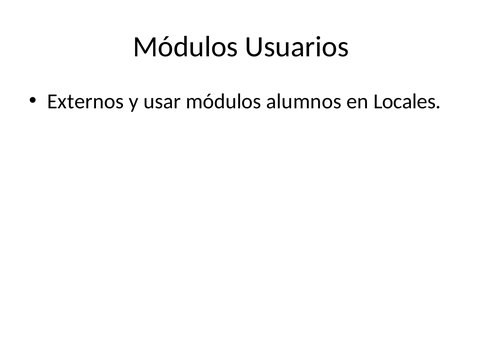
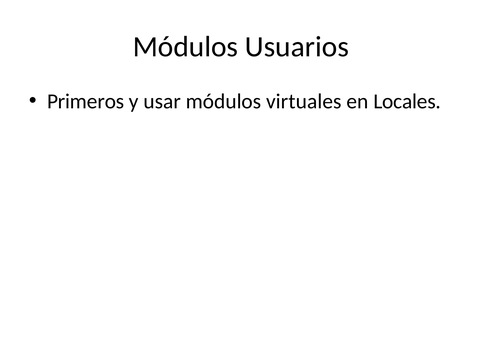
Externos: Externos -> Primeros (86, 101)
alumnos: alumnos -> virtuales (304, 101)
